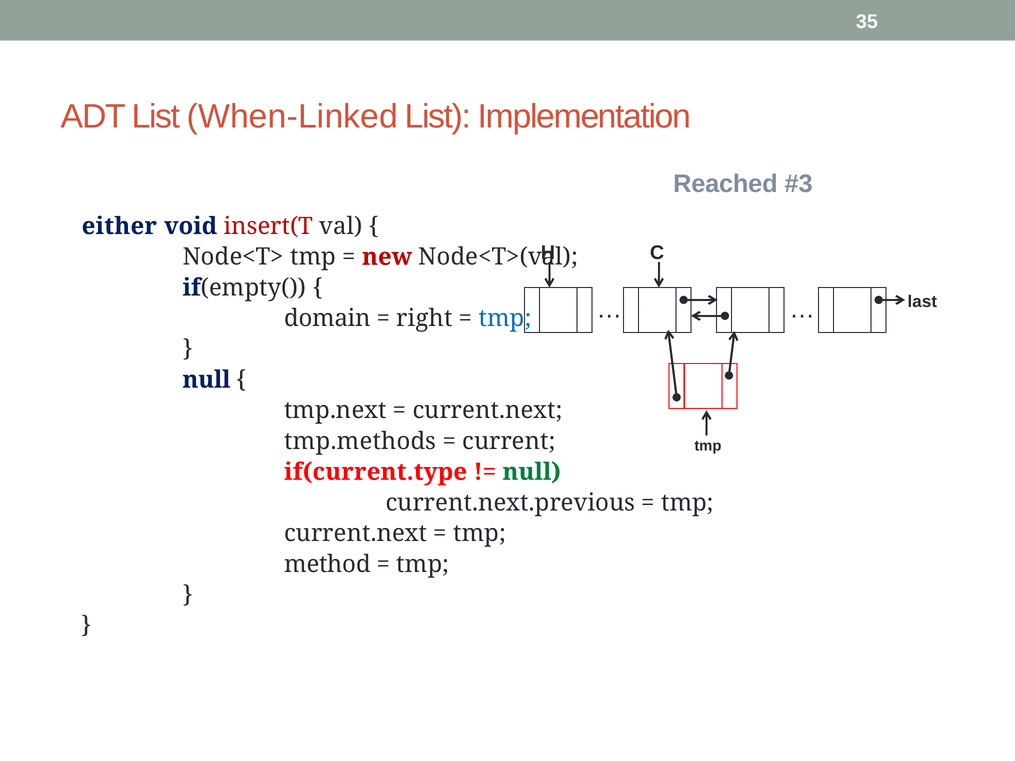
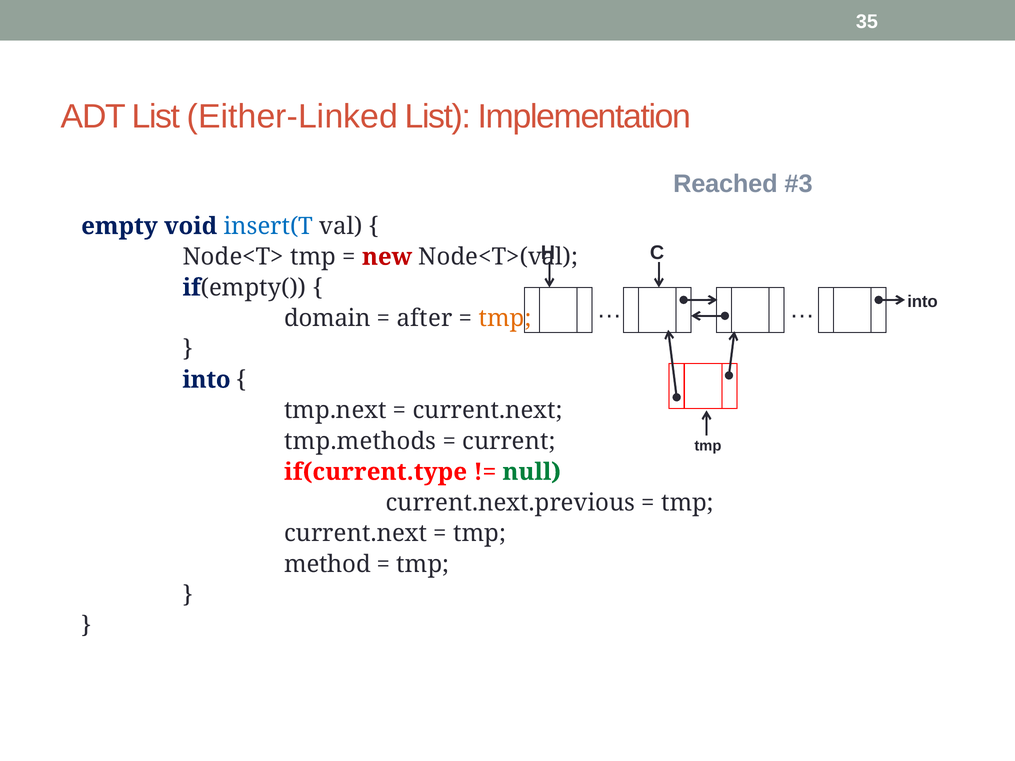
When-Linked: When-Linked -> Either-Linked (292, 117)
either: either -> empty (119, 226)
insert(T colour: red -> blue (268, 226)
last: last -> into (922, 302)
right: right -> after (424, 318)
tmp colour: blue -> orange (505, 318)
null: null -> into (206, 380)
